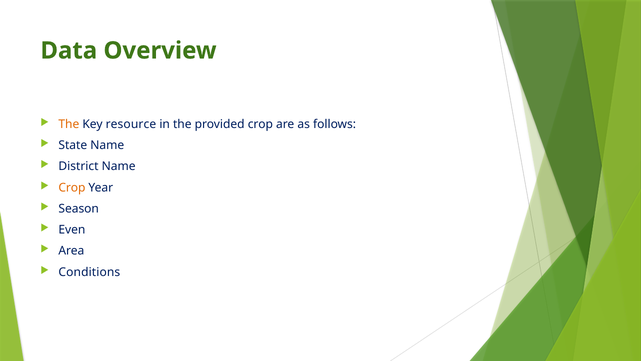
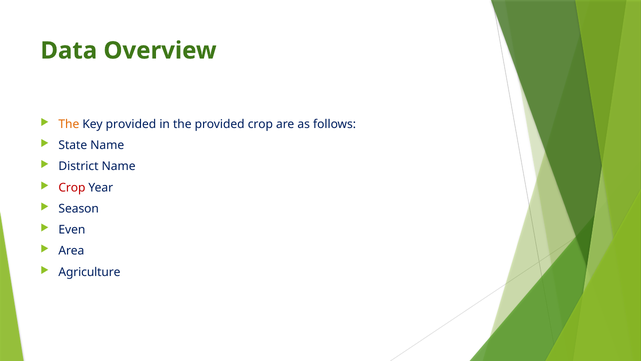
Key resource: resource -> provided (131, 124)
Crop colour: orange -> red (72, 187)
Conditions: Conditions -> Agriculture (89, 272)
